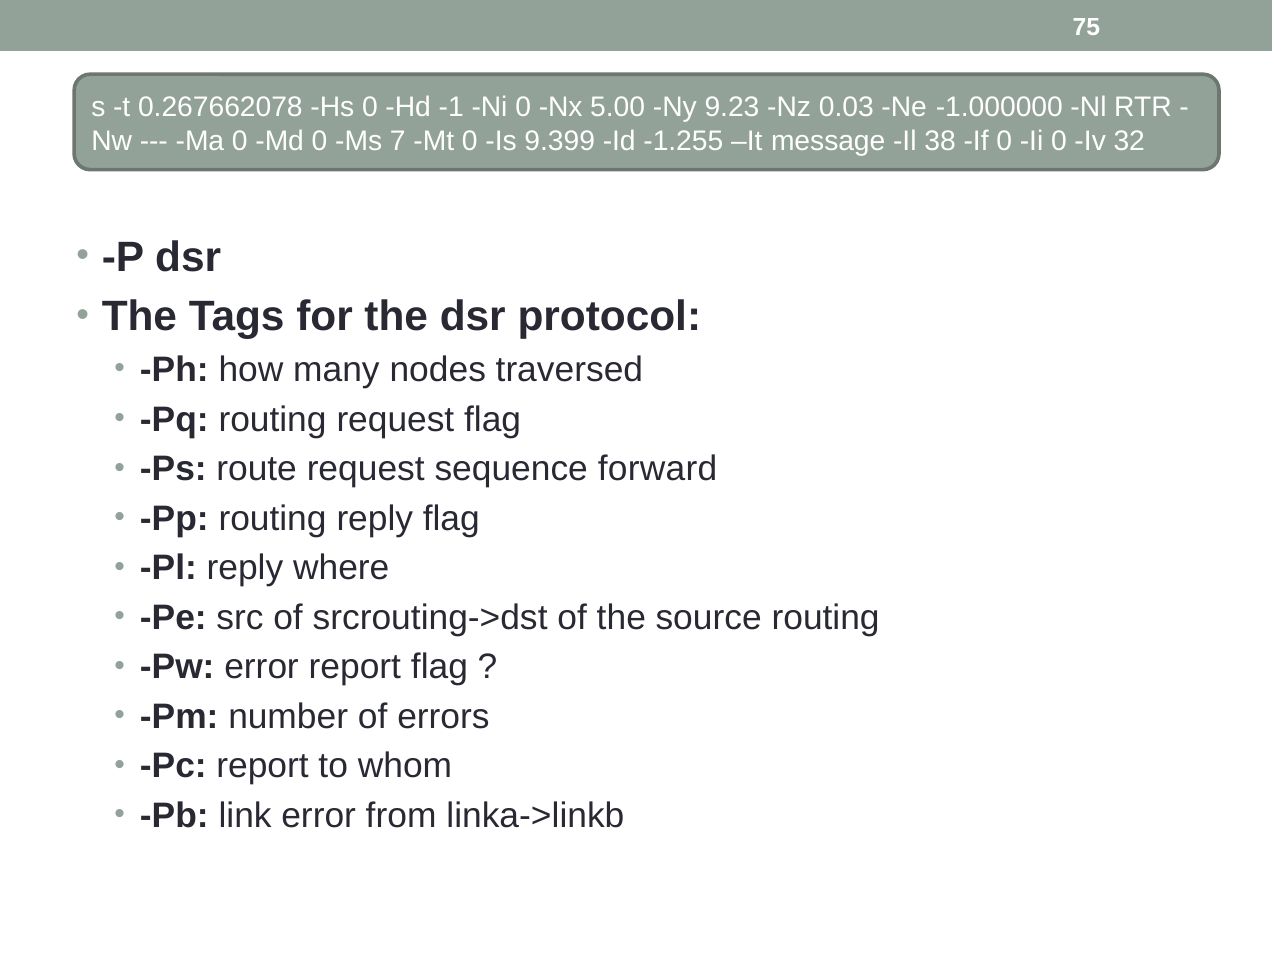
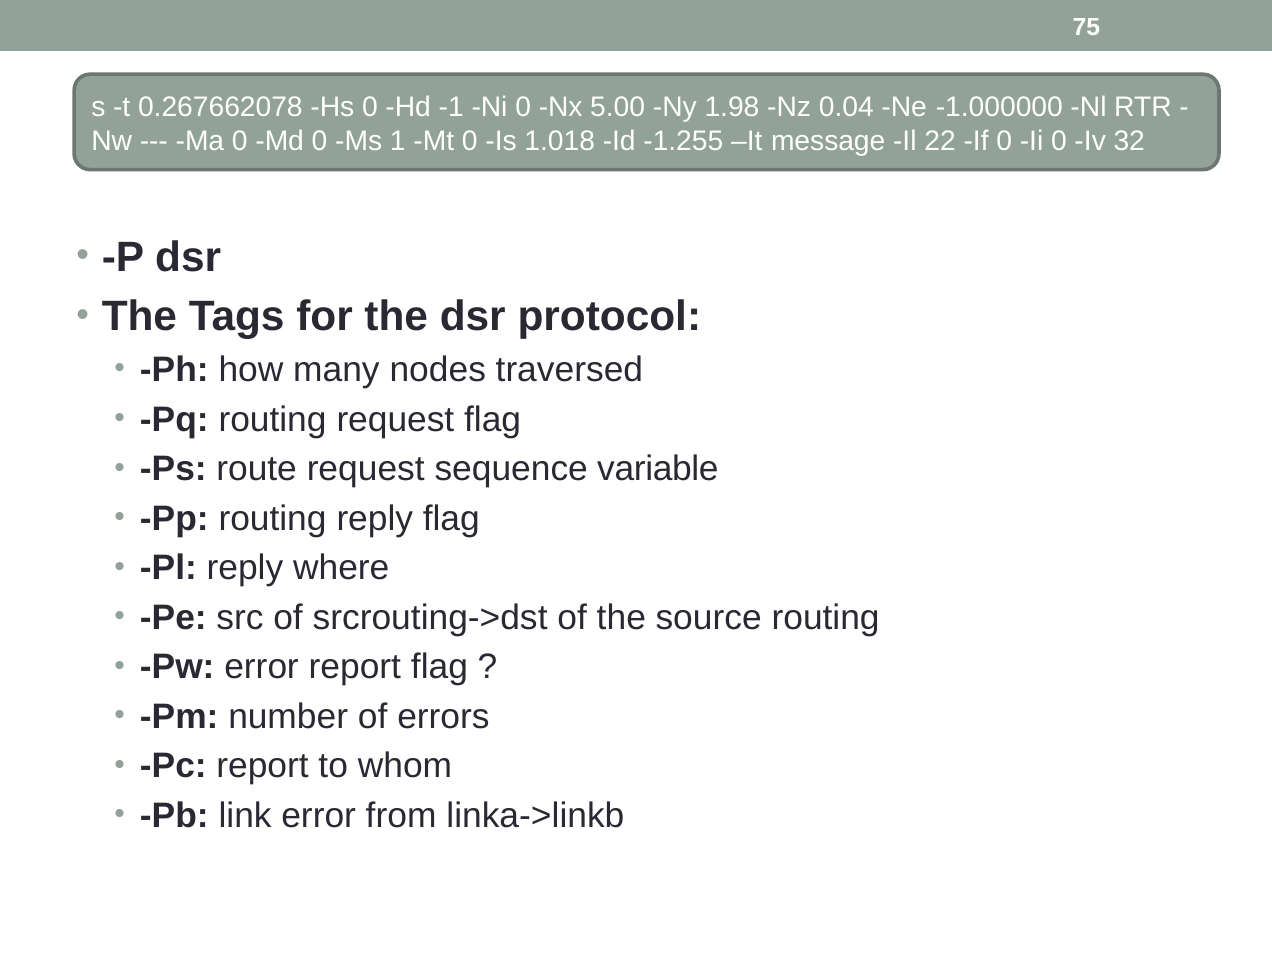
9.23: 9.23 -> 1.98 (732, 107)
0.03: 0.03 -> 0.04 (846, 107)
7: 7 -> 1 (398, 141)
9.399: 9.399 -> 1.018 (560, 141)
38: 38 -> 22 (940, 141)
forward: forward -> variable (658, 469)
